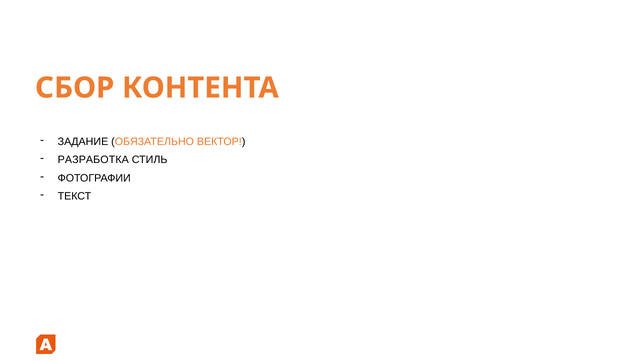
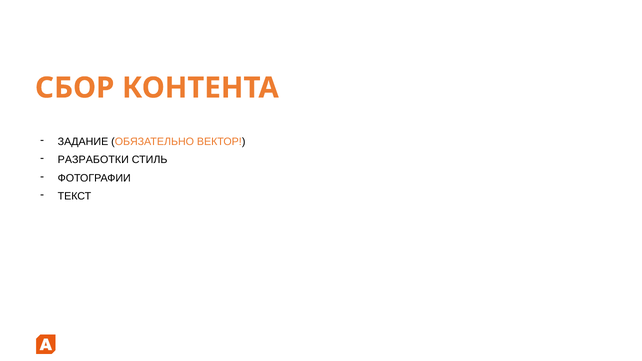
РАЗРАБОТКА: РАЗРАБОТКА -> РАЗРАБОТКИ (93, 160)
